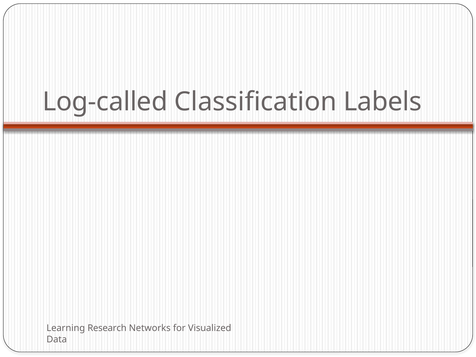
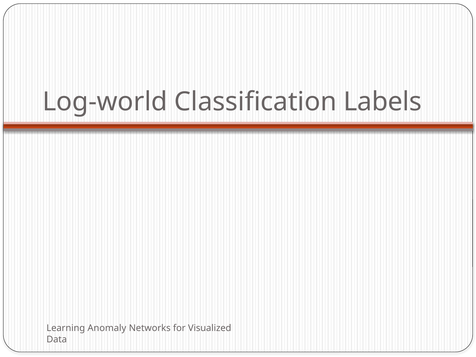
Log-called: Log-called -> Log-world (105, 102)
Research: Research -> Anomaly (107, 328)
